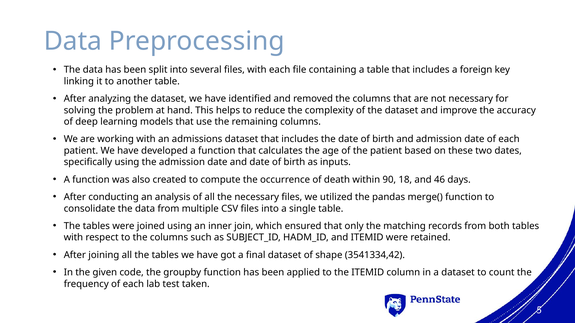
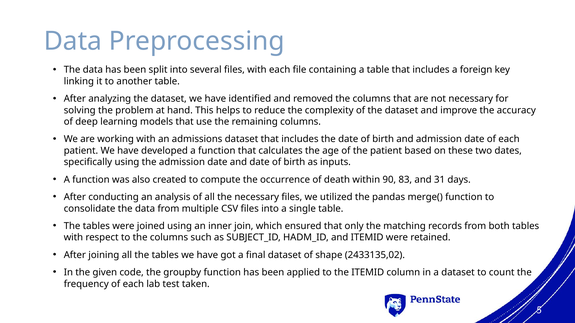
18: 18 -> 83 (405, 180)
46: 46 -> 31 (440, 180)
3541334,42: 3541334,42 -> 2433135,02 (375, 255)
